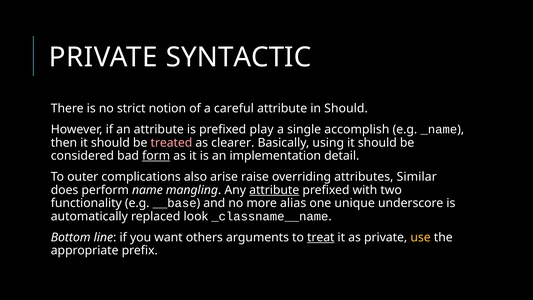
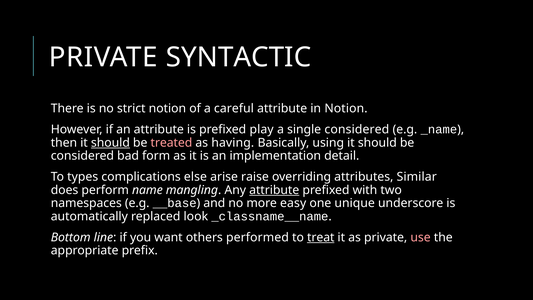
in Should: Should -> Notion (346, 108)
single accomplish: accomplish -> considered (357, 129)
should underline: none -> present (110, 143)
clearer: clearer -> having (233, 143)
form underline: present -> none (156, 156)
outer: outer -> types (83, 177)
also: also -> else (195, 177)
functionality: functionality -> namespaces (86, 203)
alias: alias -> easy (293, 203)
arguments: arguments -> performed (257, 237)
use colour: yellow -> pink (421, 237)
